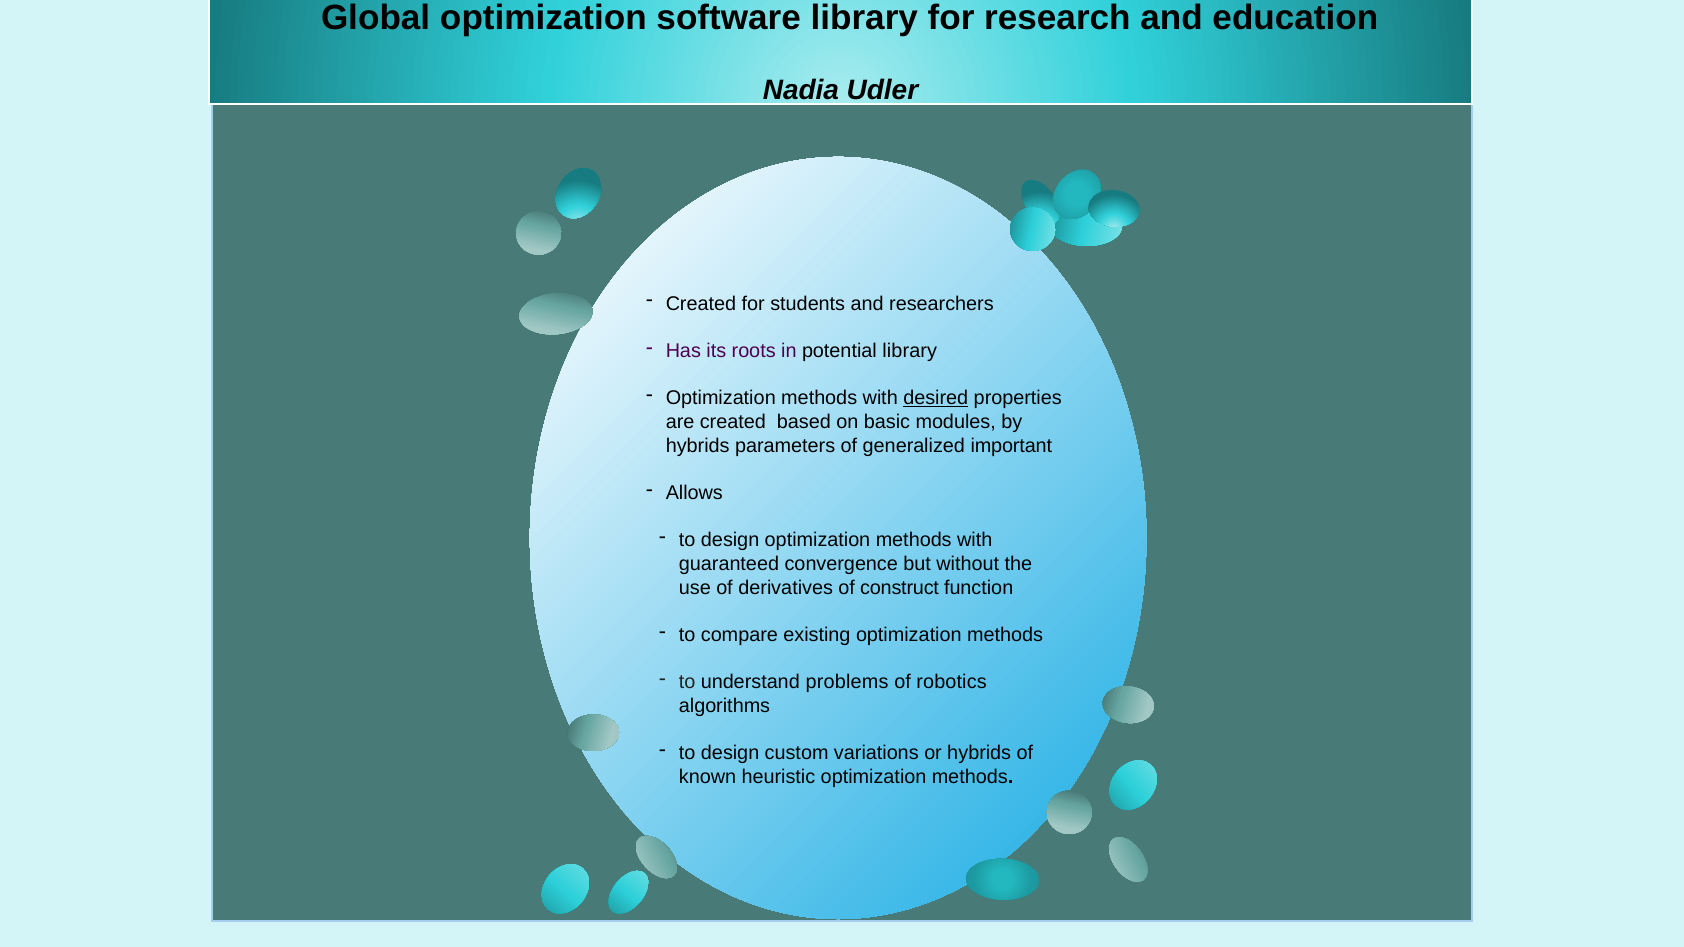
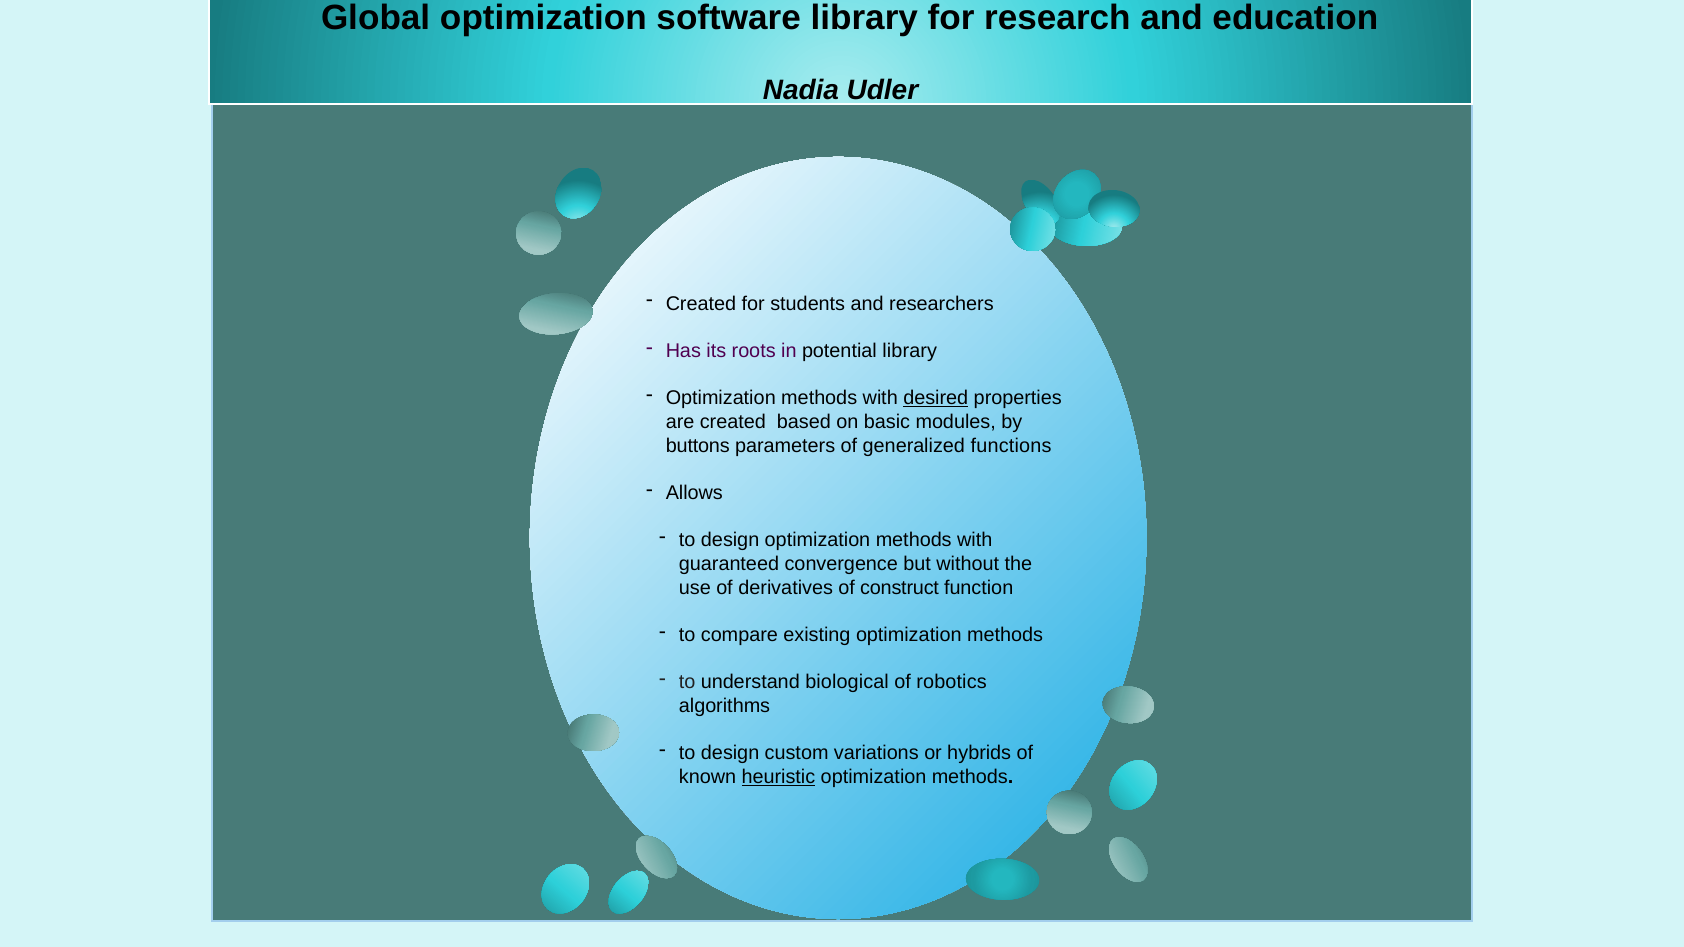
hybrids: hybrids -> buttons (698, 446)
important: important -> functions (1011, 446)
problems: problems -> biological (847, 682)
heuristic underline: none -> present (778, 777)
